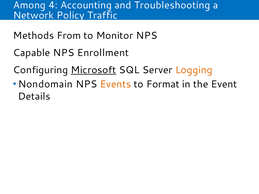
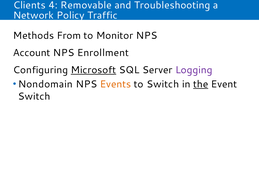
Among: Among -> Clients (29, 5)
Accounting: Accounting -> Removable (86, 5)
Capable: Capable -> Account (32, 53)
Logging colour: orange -> purple (194, 70)
to Format: Format -> Switch (163, 84)
the underline: none -> present (201, 84)
Details: Details -> Switch (34, 96)
